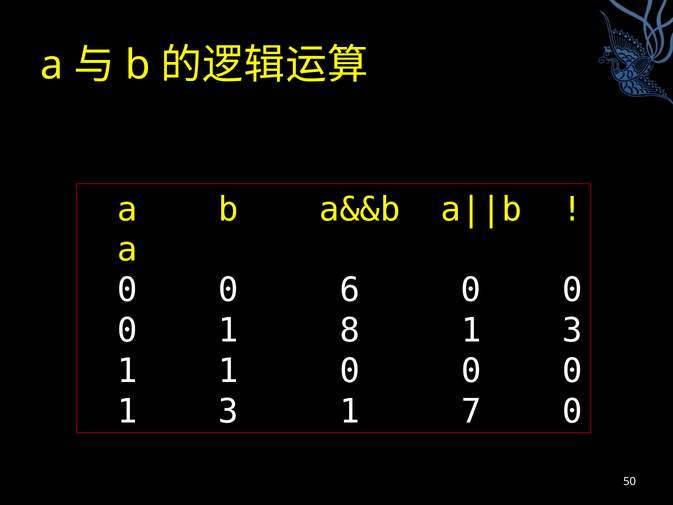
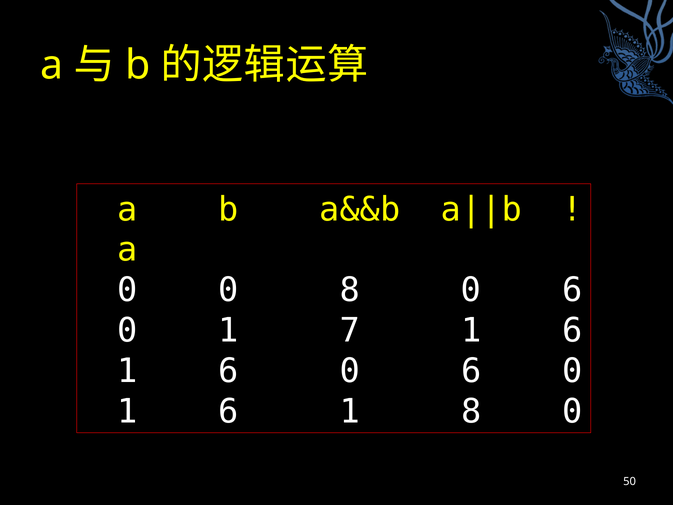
0 6: 6 -> 8 (350, 290)
0: 0 -> 6 (572, 290)
8: 8 -> 7 (350, 330)
3: 3 -> 6 (572, 330)
1: 1 -> 6 (228, 371)
0: 0 -> 6 (471, 371)
3: 3 -> 6 (228, 411)
1 7: 7 -> 8 (471, 411)
